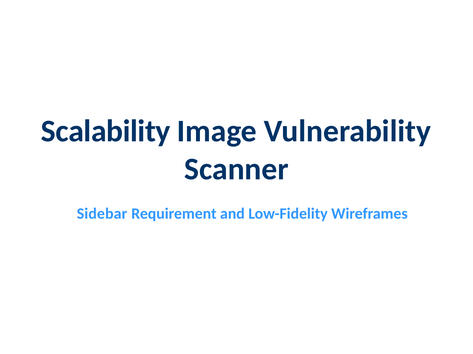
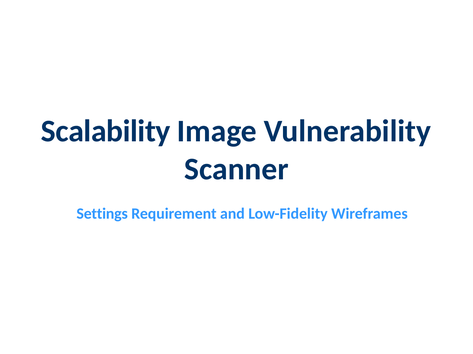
Sidebar: Sidebar -> Settings (102, 214)
